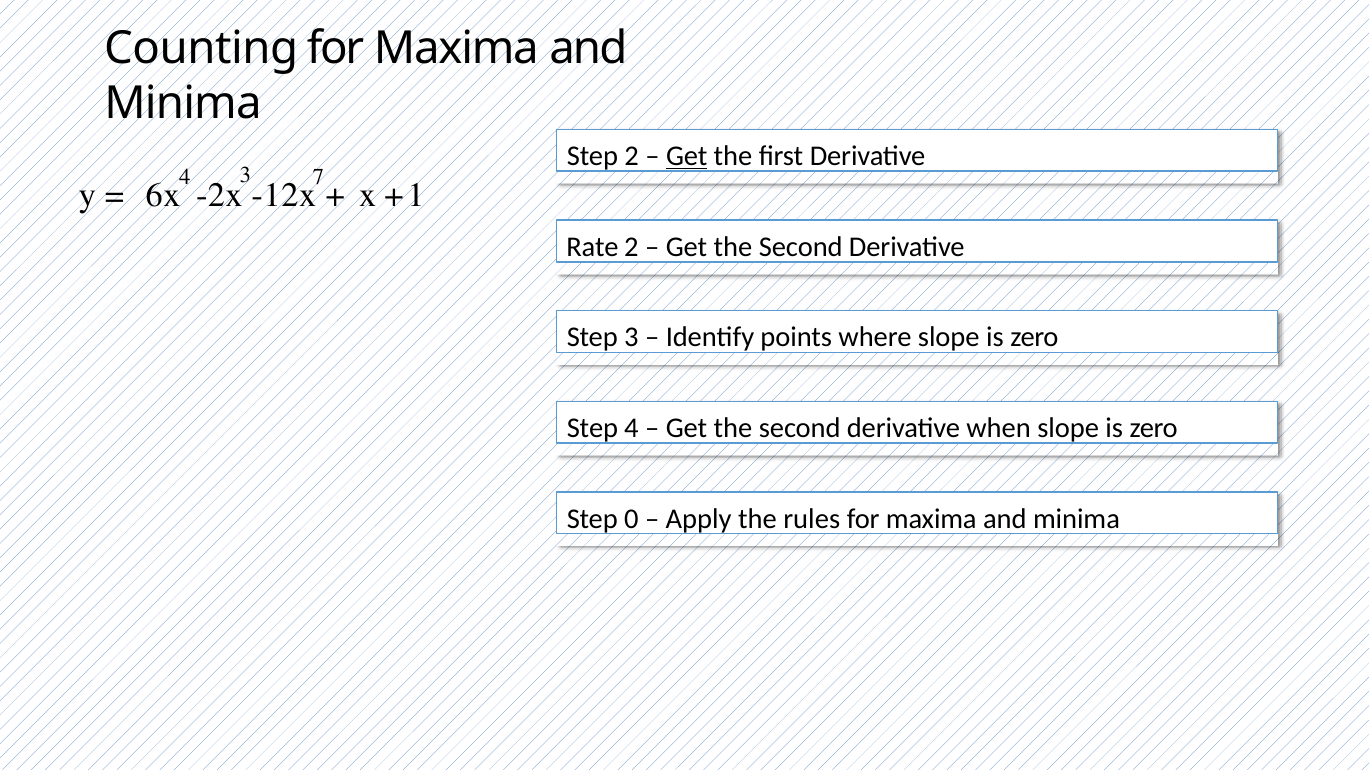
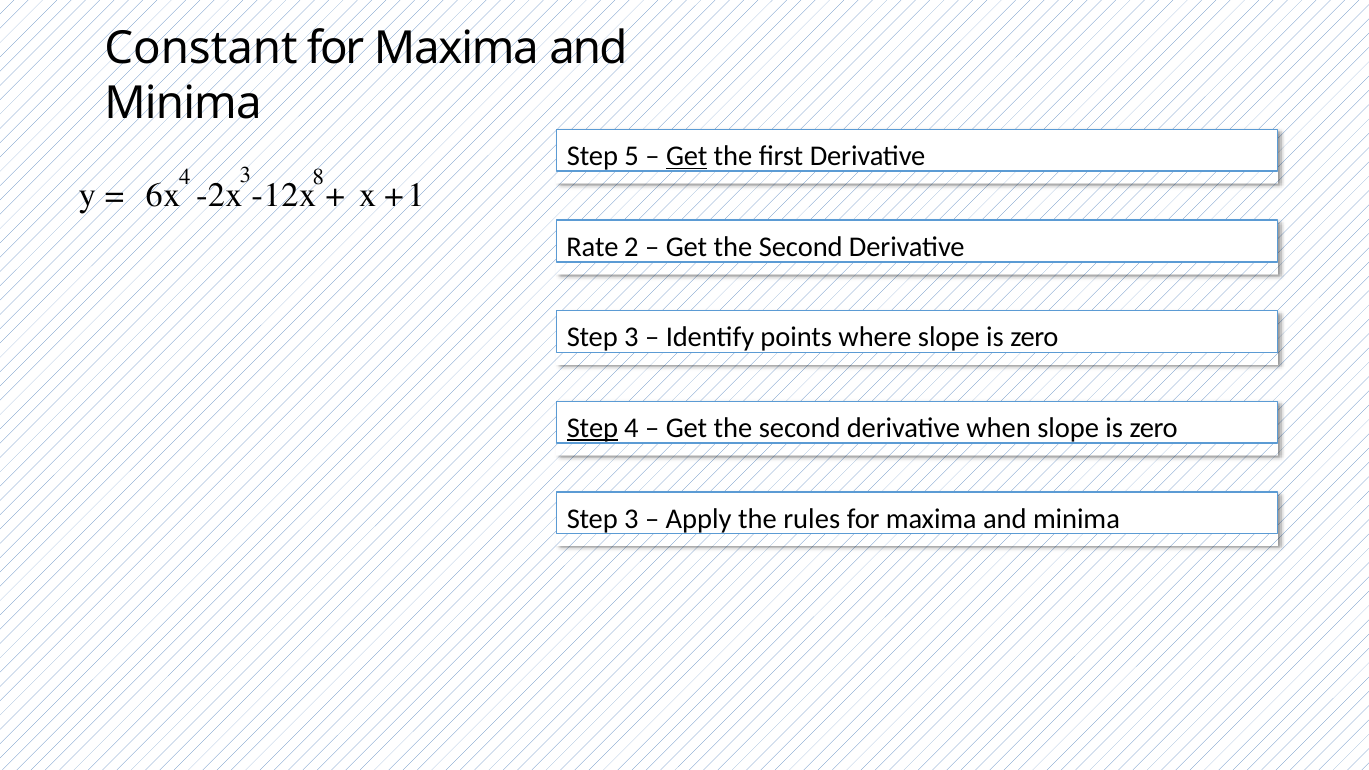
Counting: Counting -> Constant (201, 48)
Step 2: 2 -> 5 (632, 156)
7: 7 -> 8 (318, 177)
Step underline: none -> present (592, 428)
0: 0 -> 3 (631, 519)
